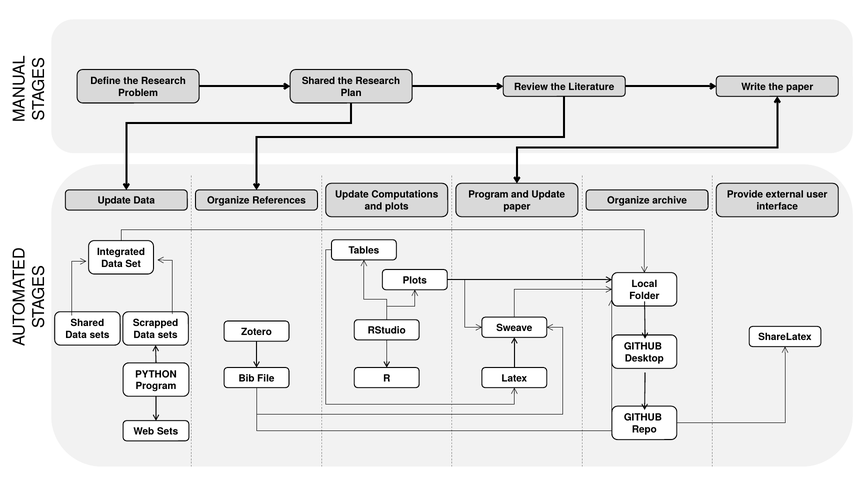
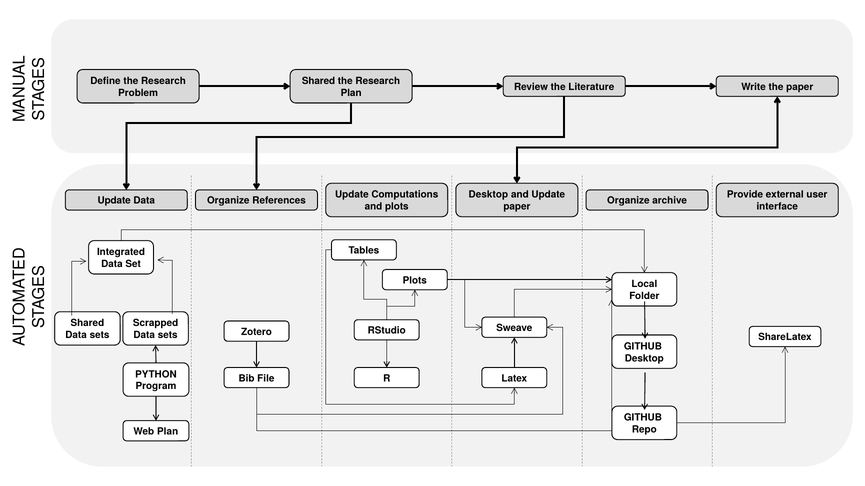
Program: Program -> Desktop (488, 195)
Web Sets: Sets -> Plan (168, 432)
